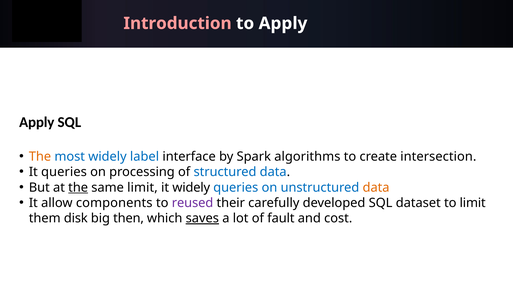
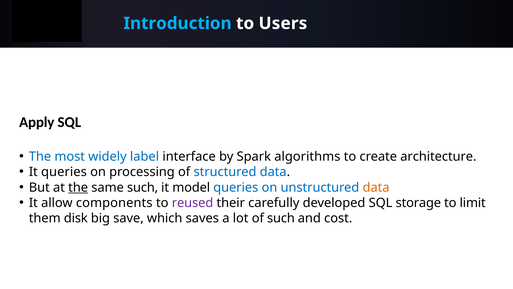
Introduction colour: pink -> light blue (178, 23)
to Apply: Apply -> Users (283, 23)
The colour: orange -> blue (40, 156)
intersection: intersection -> architecture (438, 156)
same limit: limit -> such (143, 187)
it widely: widely -> model (191, 187)
dataset: dataset -> storage (418, 203)
then: then -> save (128, 218)
saves underline: present -> none (202, 218)
of fault: fault -> such (281, 218)
